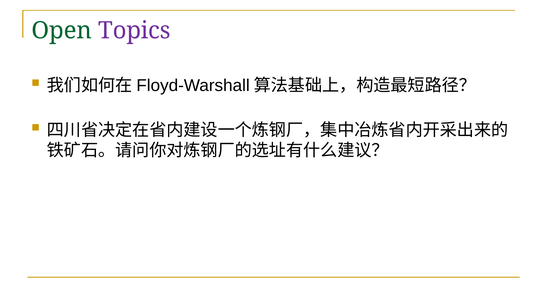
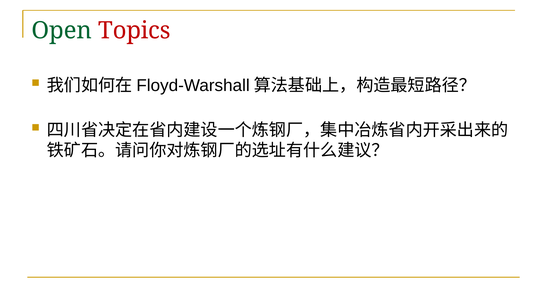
Topics colour: purple -> red (134, 31)
